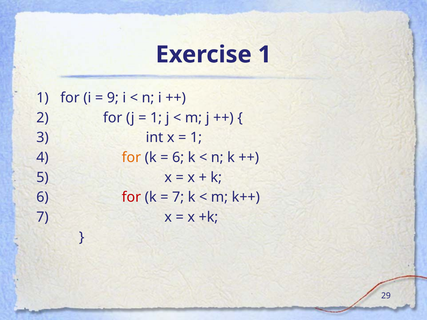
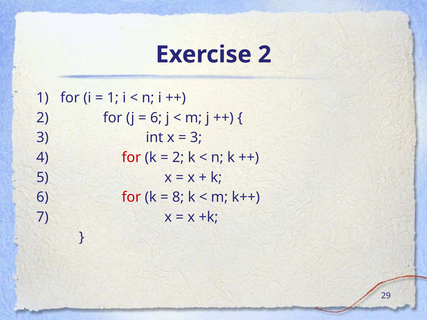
Exercise 1: 1 -> 2 (265, 55)
9: 9 -> 1 (113, 98)
1: 1 -> 6 (156, 118)
1: 1 -> 3 (196, 138)
for colour: orange -> red (131, 158)
6: 6 -> 2 (178, 158)
7: 7 -> 8 (178, 197)
